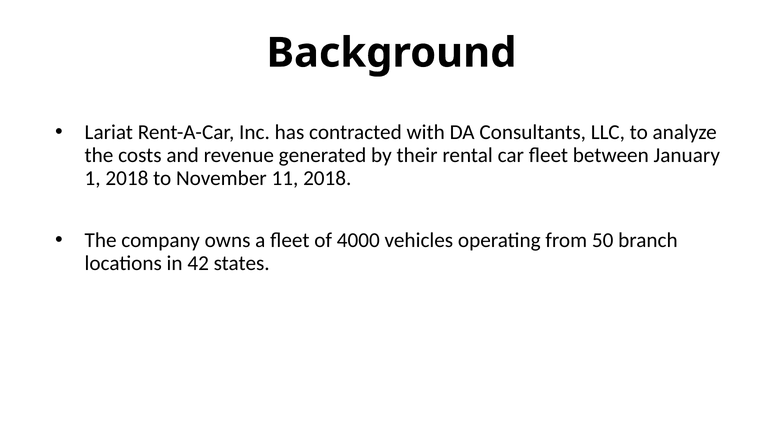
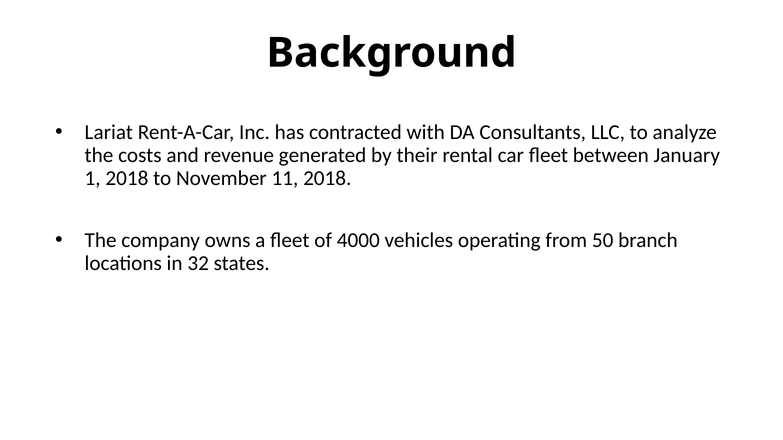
42: 42 -> 32 (198, 263)
